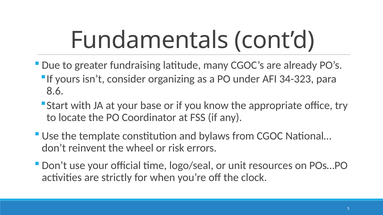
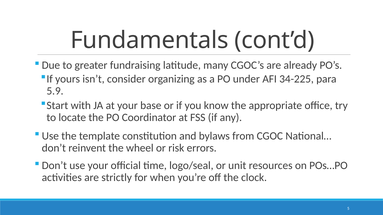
34-323: 34-323 -> 34-225 (297, 79)
8.6: 8.6 -> 5.9 (55, 91)
